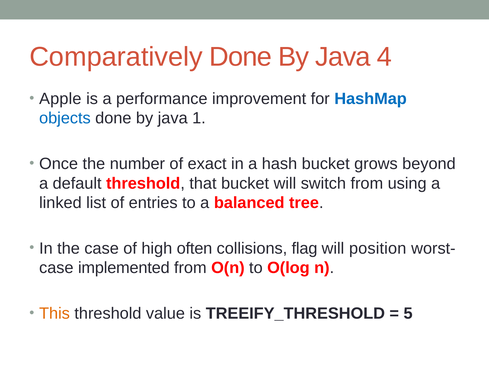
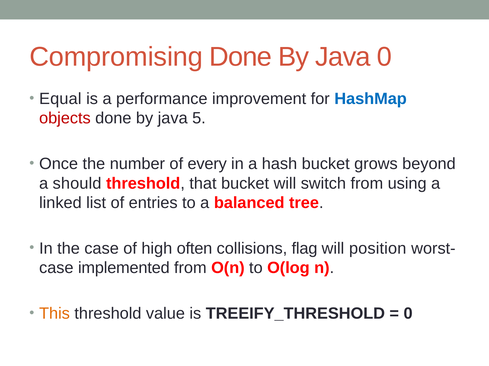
Comparatively: Comparatively -> Compromising (116, 57)
Java 4: 4 -> 0 (384, 57)
Apple: Apple -> Equal (60, 99)
objects colour: blue -> red (65, 119)
1: 1 -> 5 (199, 119)
exact: exact -> every (207, 164)
default: default -> should (77, 184)
5: 5 -> 0 (408, 314)
